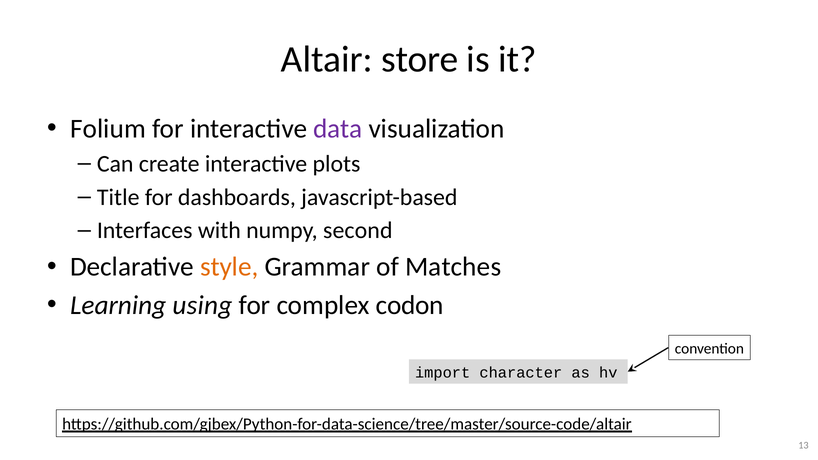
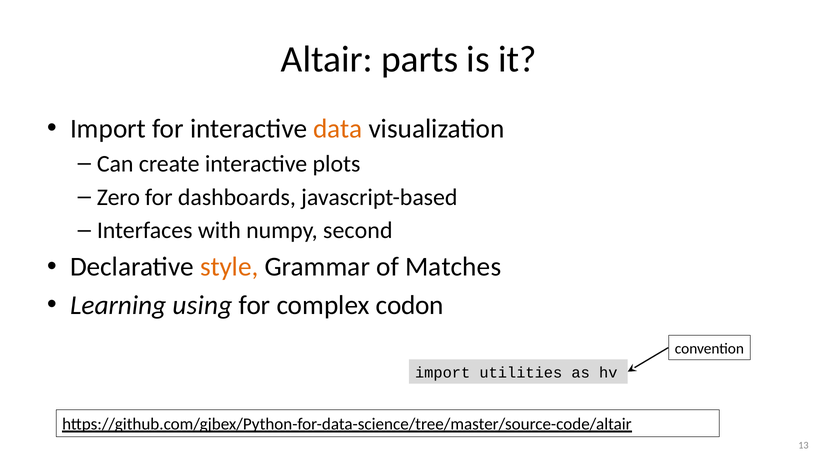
store: store -> parts (420, 59)
Folium: Folium -> Import (108, 129)
data colour: purple -> orange (338, 129)
Title: Title -> Zero (118, 197)
character: character -> utilities (521, 373)
